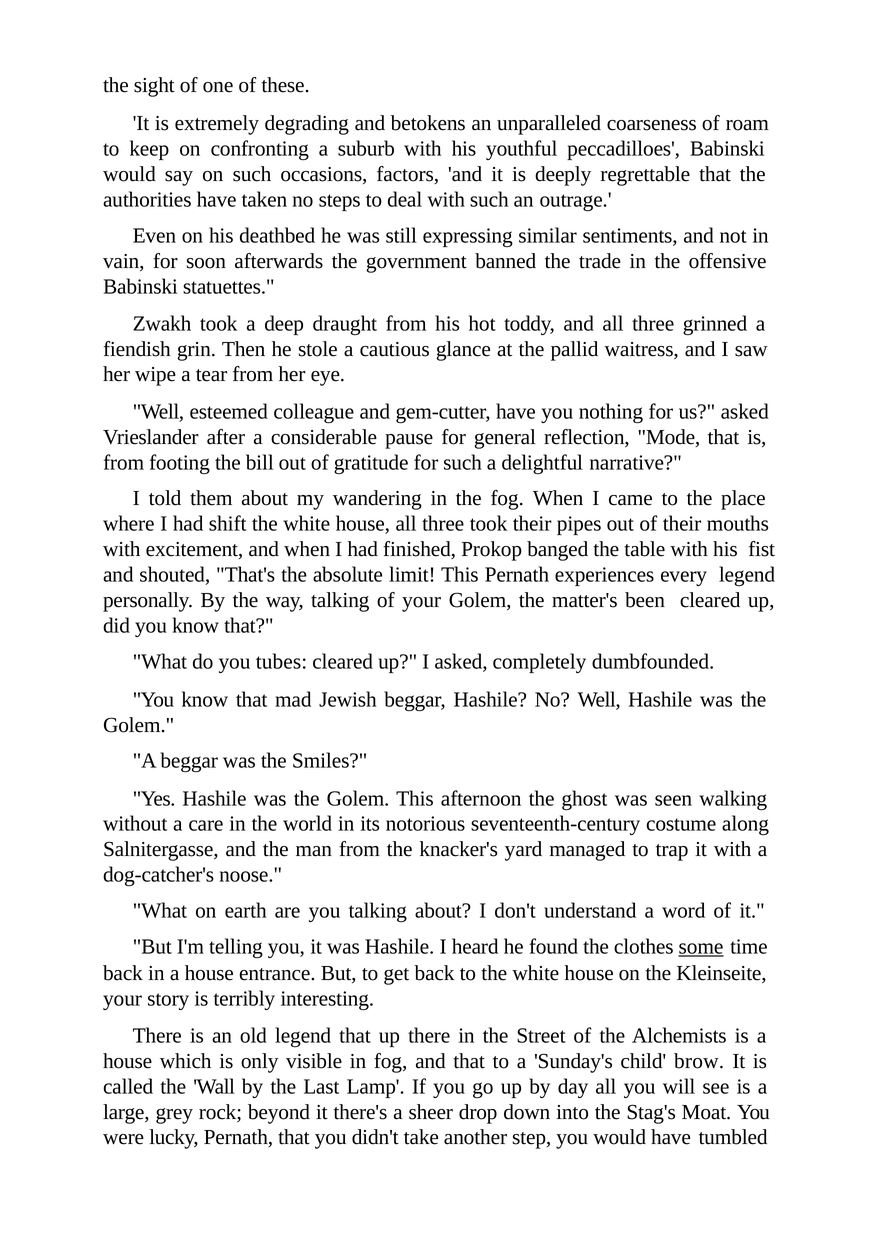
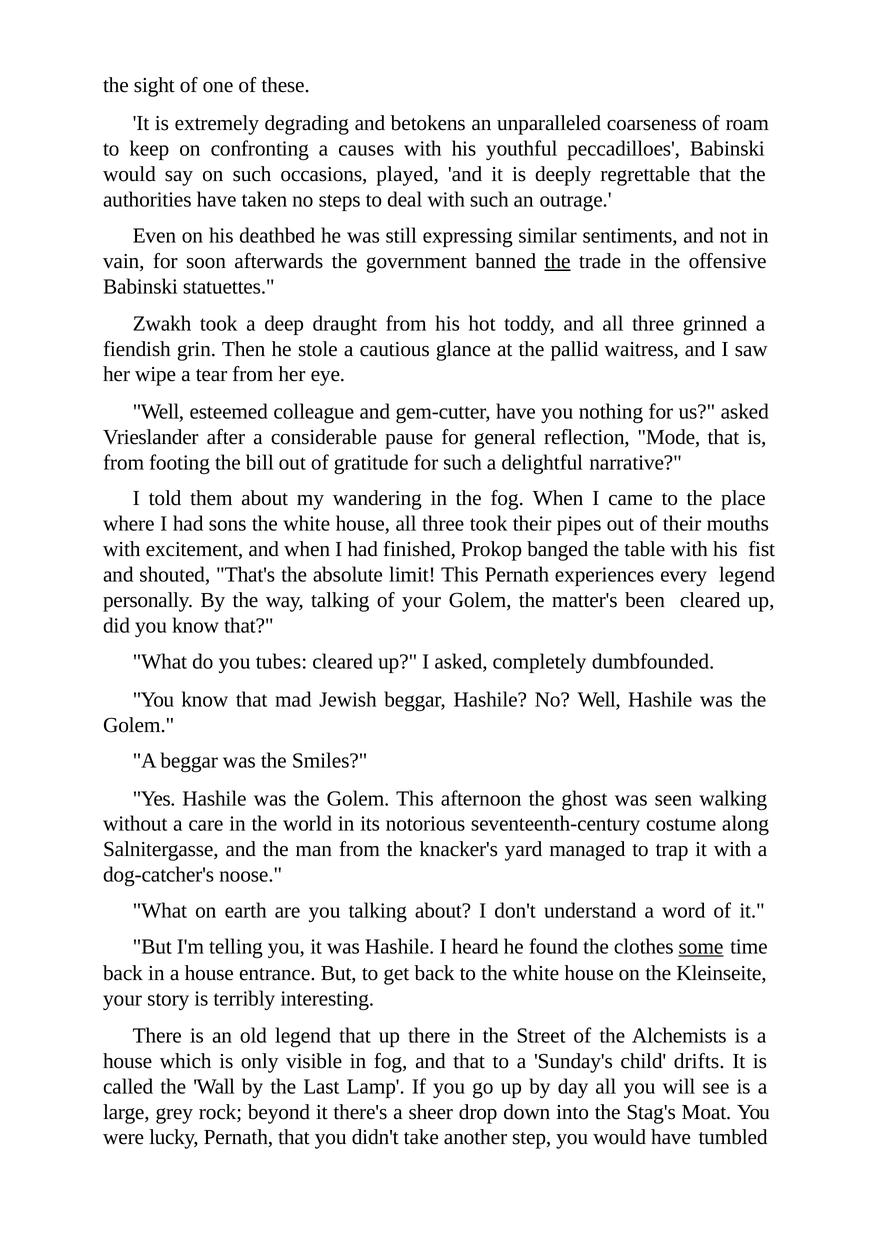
suburb: suburb -> causes (366, 149)
factors: factors -> played (408, 174)
the underline: none -> present (558, 261)
shift: shift -> sons (228, 524)
brow: brow -> drifts (699, 1061)
